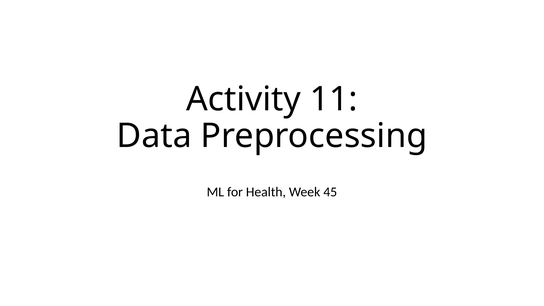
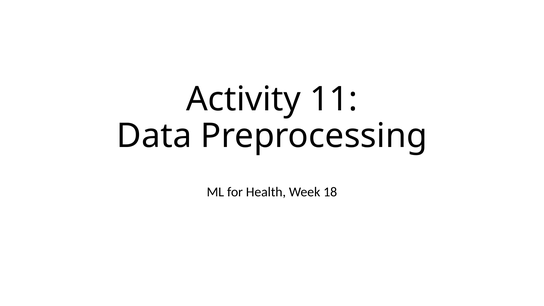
45: 45 -> 18 (330, 192)
